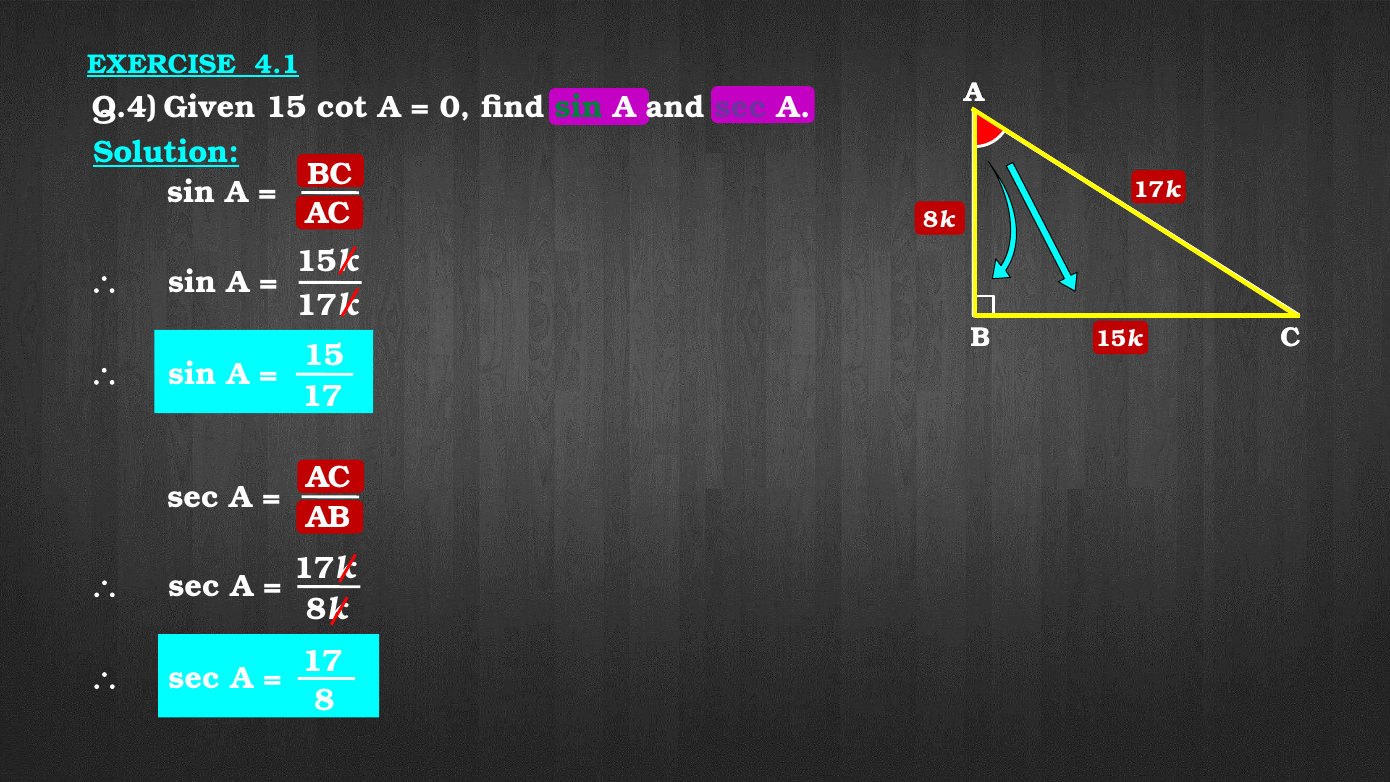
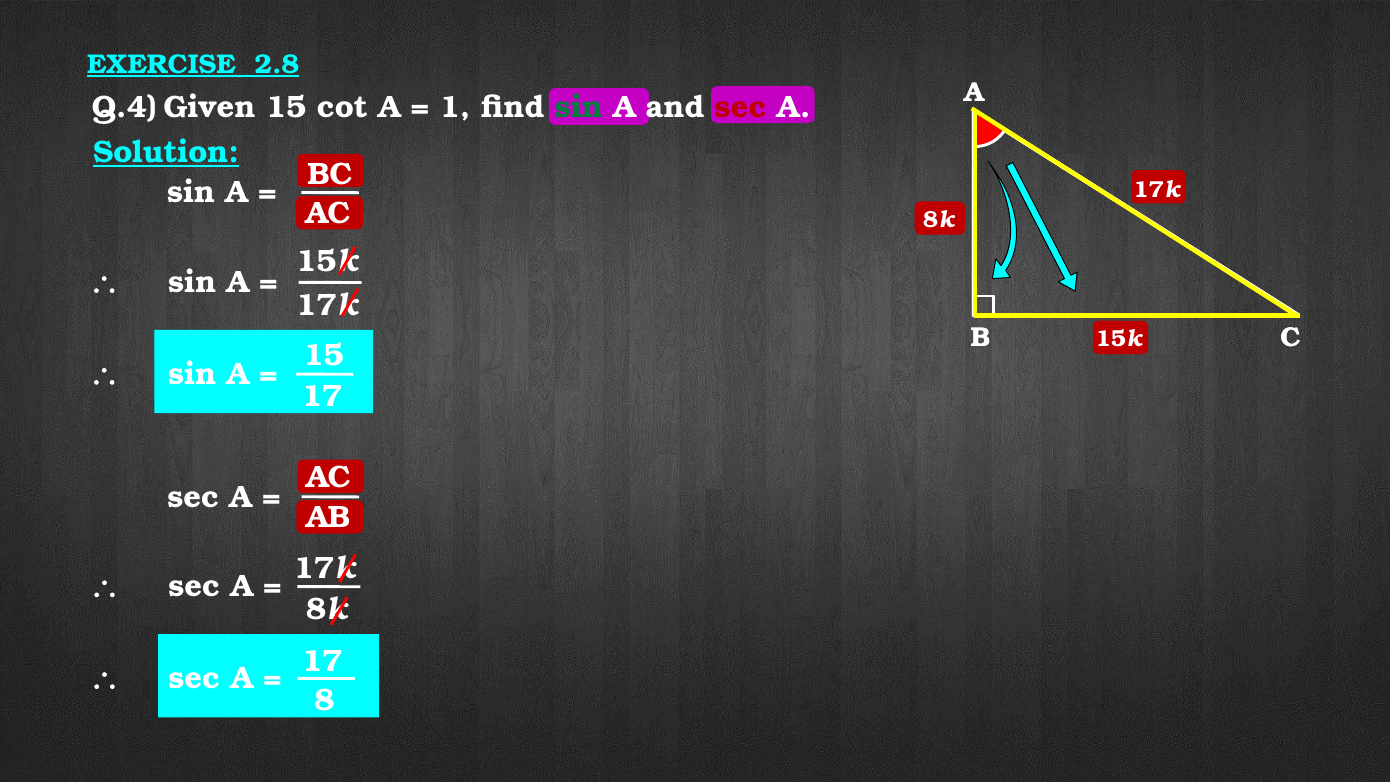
4.1: 4.1 -> 2.8 (277, 65)
0: 0 -> 1 (455, 107)
sec colour: purple -> red (741, 107)
